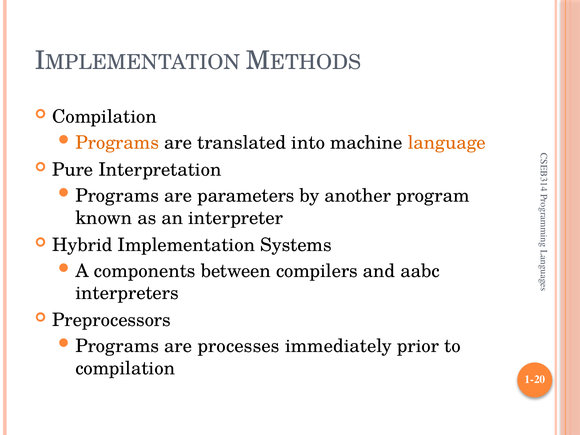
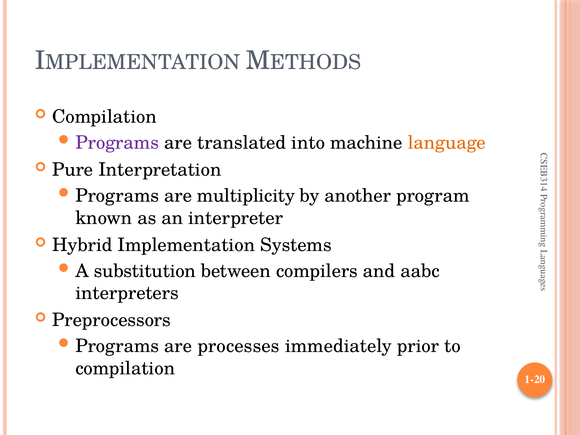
Programs colour: orange -> purple (117, 143)
parameters: parameters -> multiplicity (246, 196)
components: components -> substitution (145, 271)
